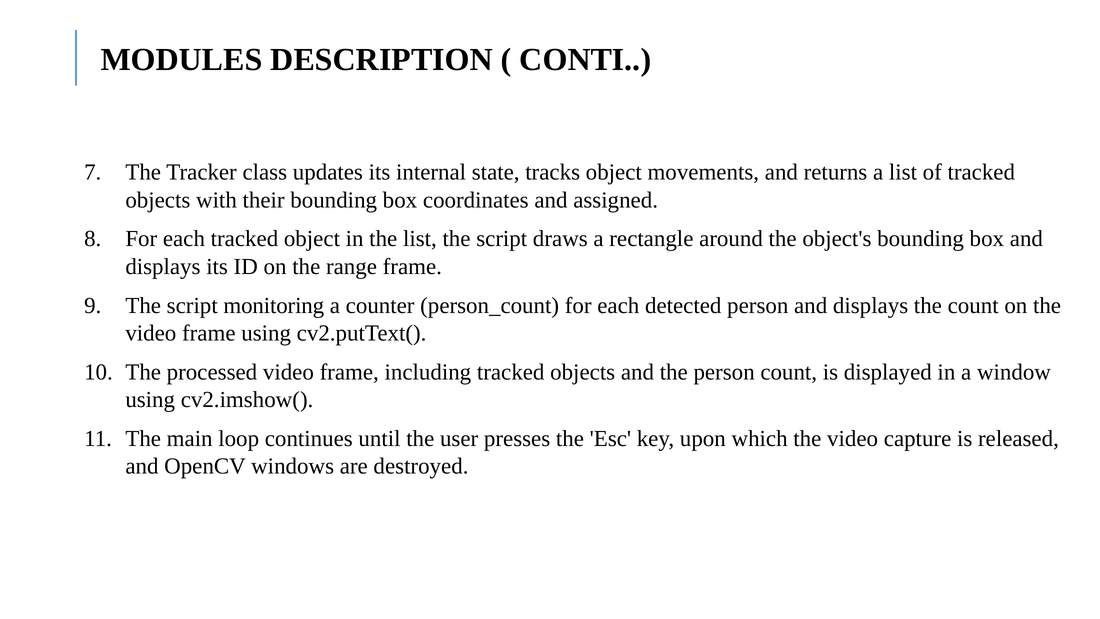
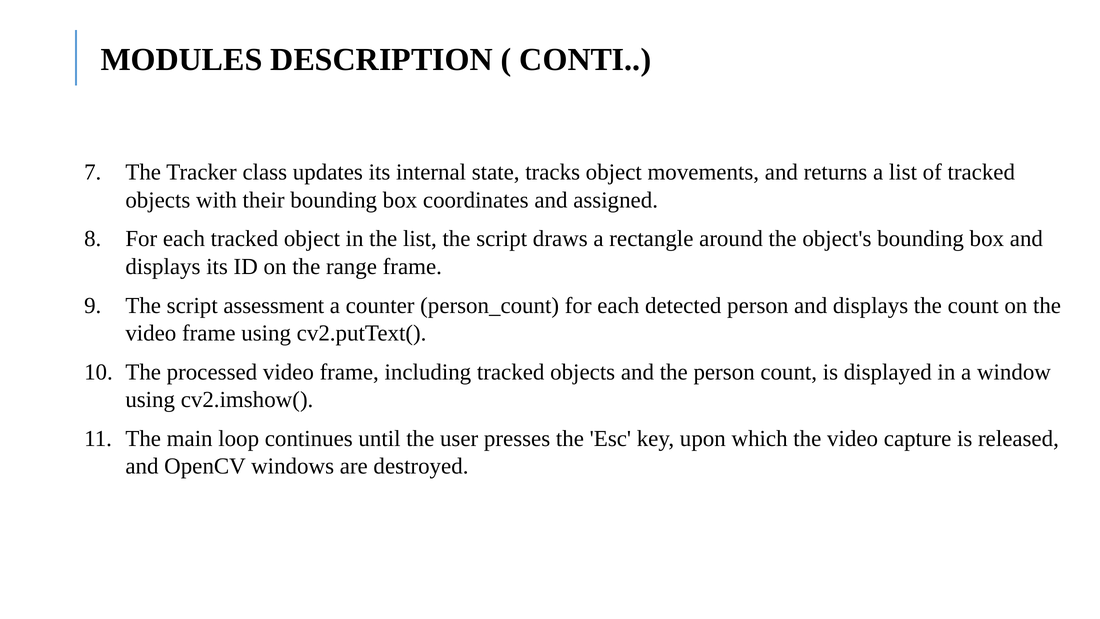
monitoring: monitoring -> assessment (274, 305)
